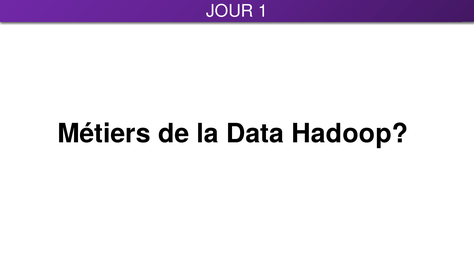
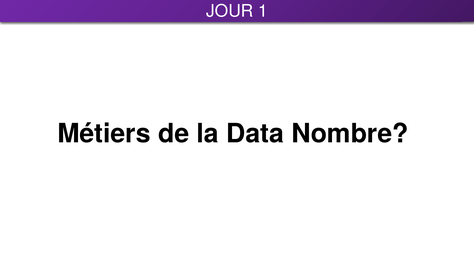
Hadoop: Hadoop -> Nombre (350, 134)
